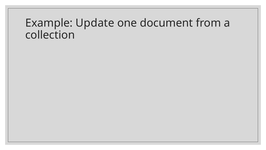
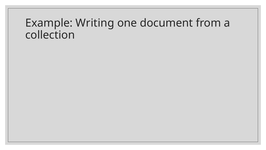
Update: Update -> Writing (95, 23)
